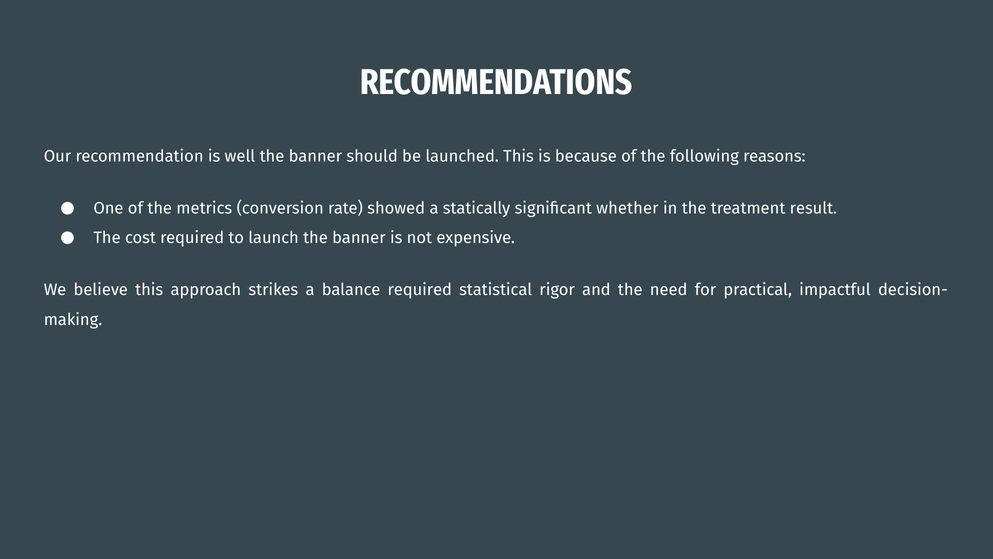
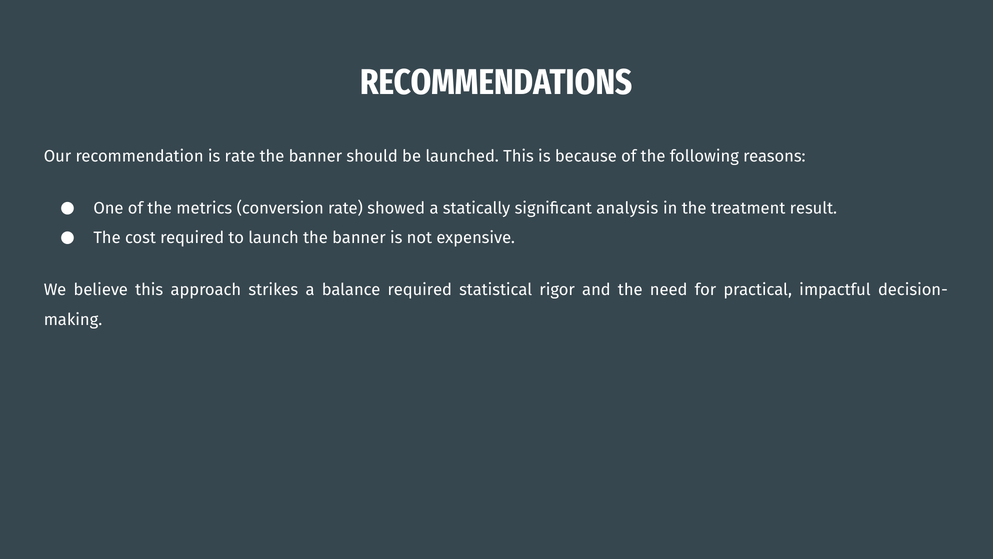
is well: well -> rate (240, 156)
whether: whether -> analysis (627, 208)
